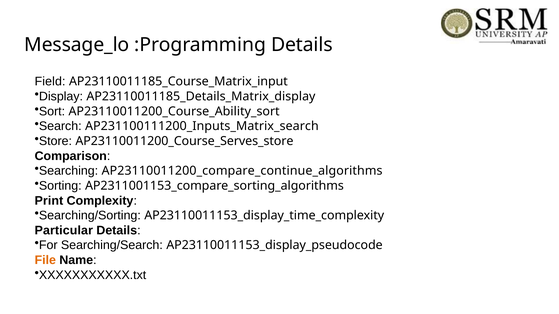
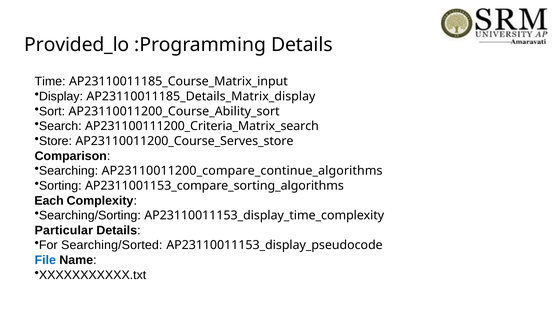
Message_lo: Message_lo -> Provided_lo (77, 45)
Field: Field -> Time (50, 82)
AP231100111200_Inputs_Matrix_search: AP231100111200_Inputs_Matrix_search -> AP231100111200_Criteria_Matrix_search (202, 126)
Print: Print -> Each (49, 201)
Searching/Search: Searching/Search -> Searching/Sorted (112, 246)
File colour: orange -> blue (45, 260)
